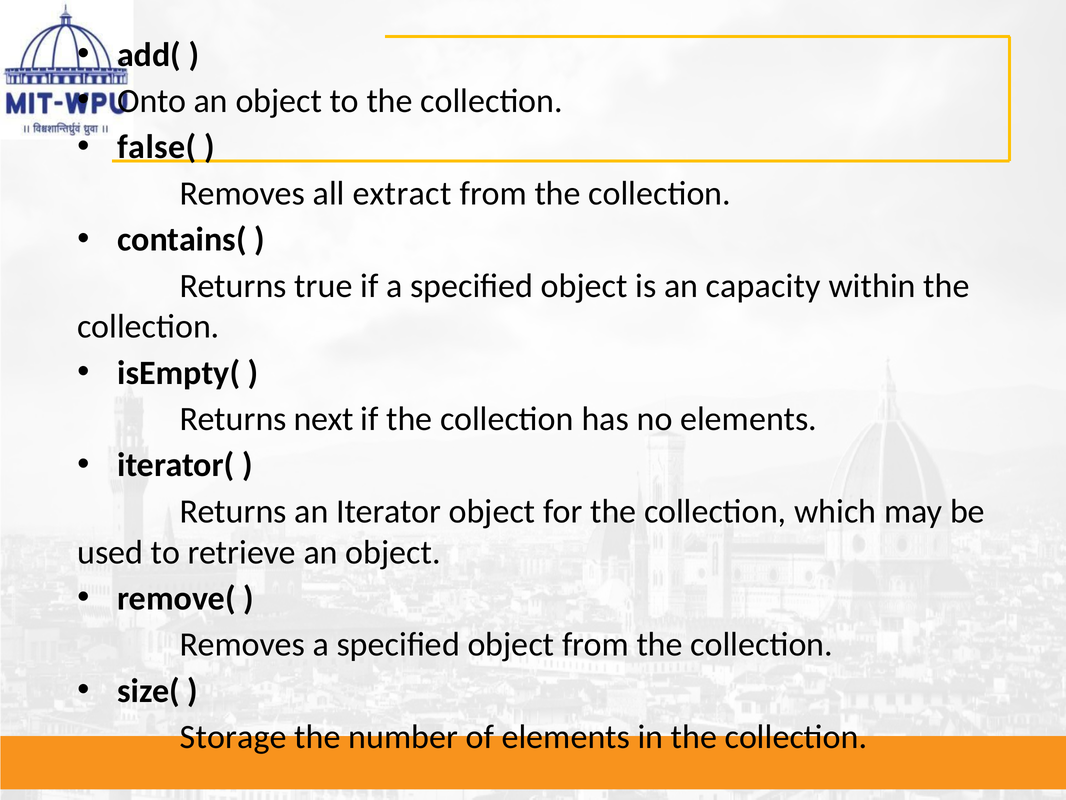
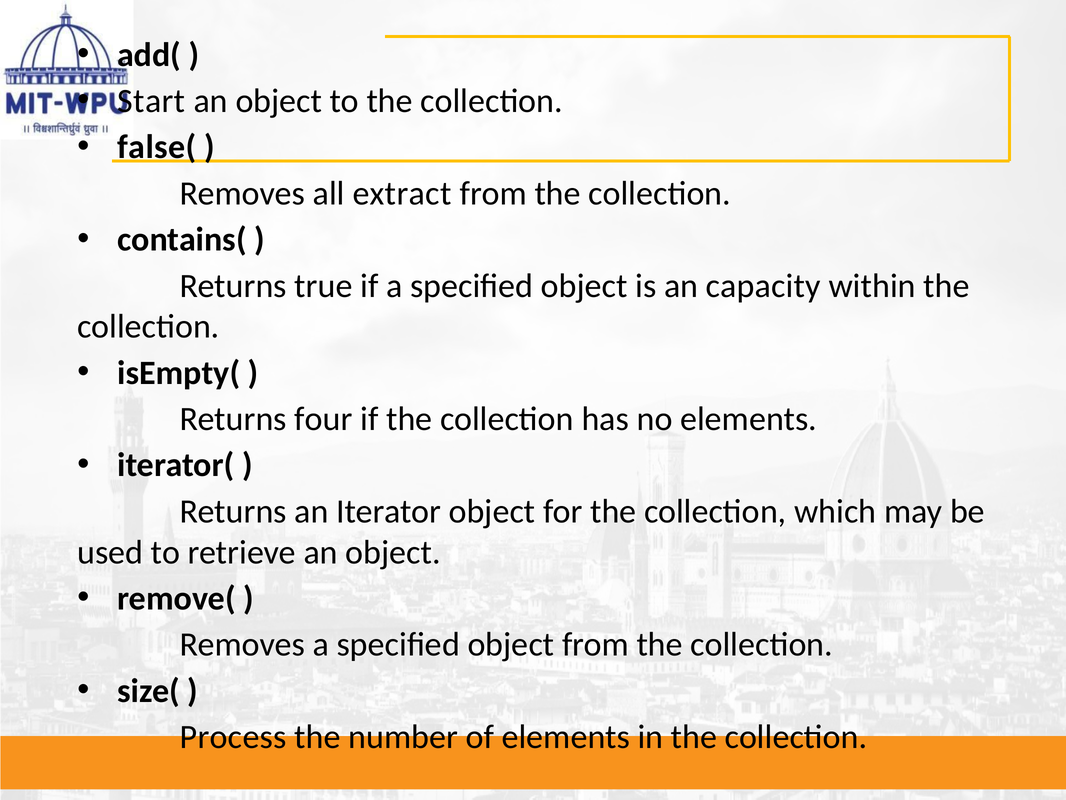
Onto: Onto -> Start (151, 101)
next: next -> four (323, 419)
Storage: Storage -> Process (233, 737)
